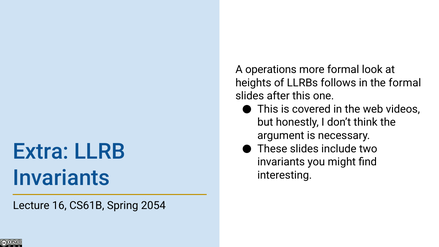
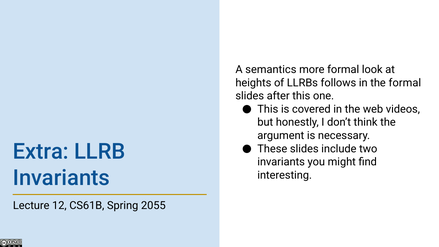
operations: operations -> semantics (271, 70)
16: 16 -> 12 (59, 206)
2054: 2054 -> 2055 (153, 206)
